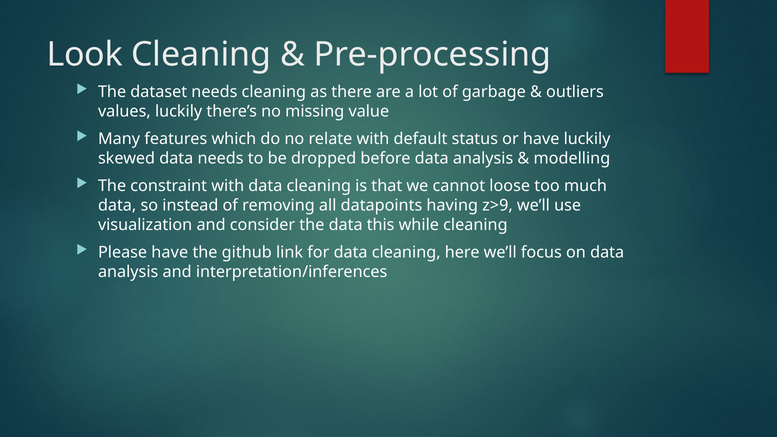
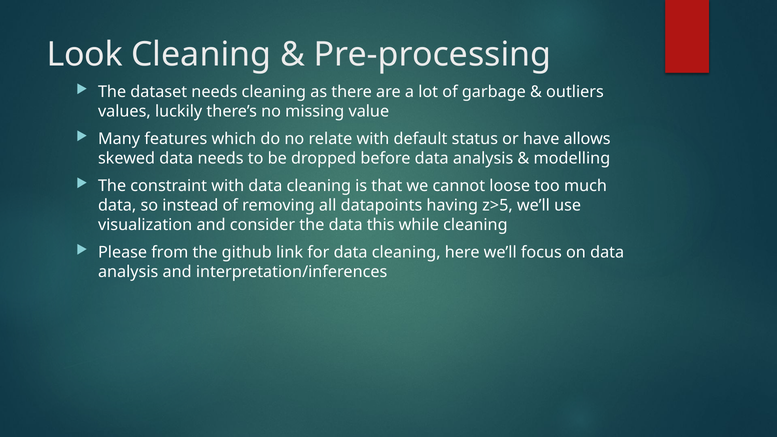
have luckily: luckily -> allows (587, 139)
z>9: z>9 -> z>5 (497, 205)
Please have: have -> from (170, 252)
